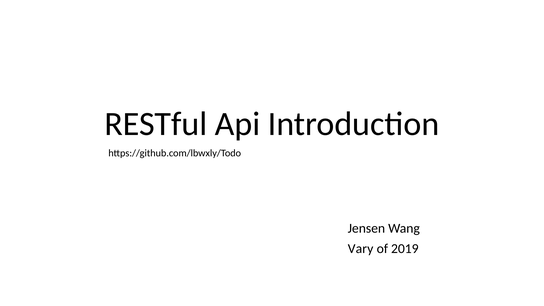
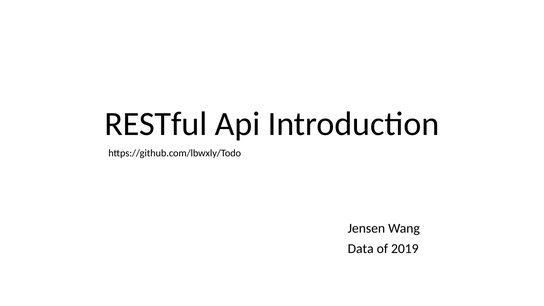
Vary: Vary -> Data (361, 249)
